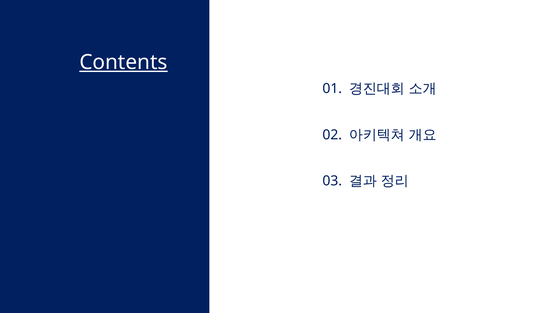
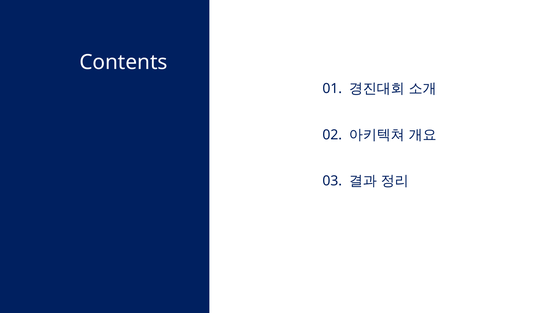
Contents underline: present -> none (123, 62)
